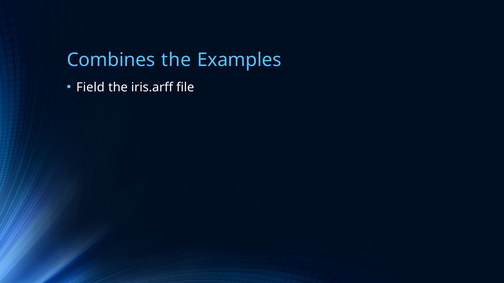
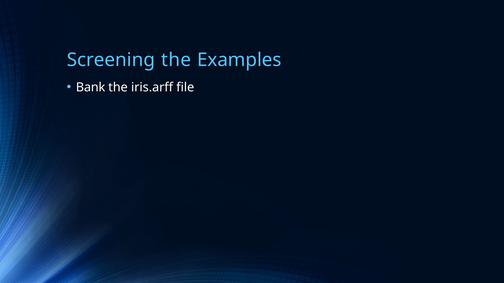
Combines: Combines -> Screening (111, 60)
Field: Field -> Bank (91, 87)
